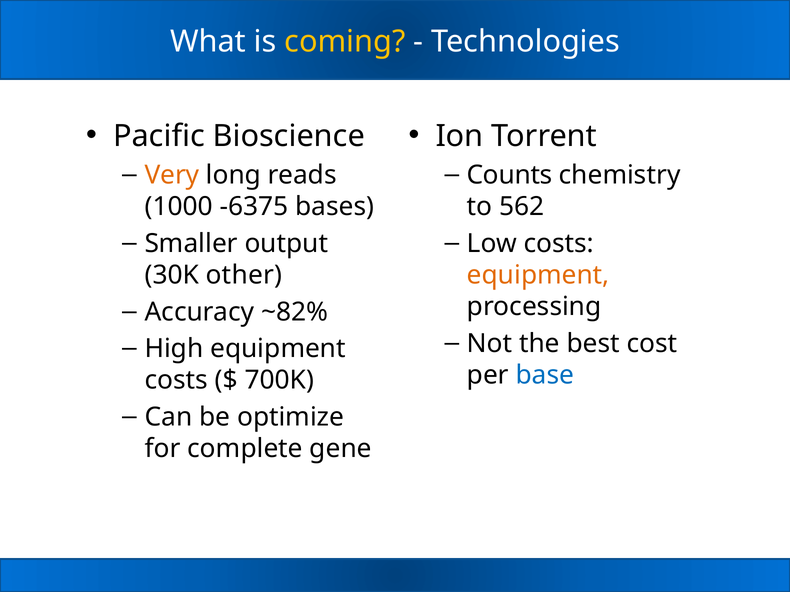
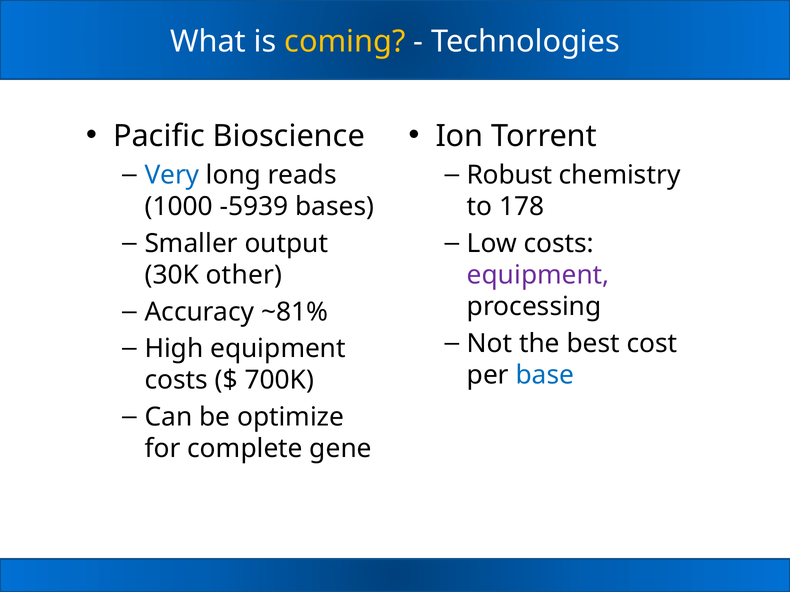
Very colour: orange -> blue (172, 175)
Counts: Counts -> Robust (510, 175)
-6375: -6375 -> -5939 (254, 207)
562: 562 -> 178 (522, 207)
equipment colour: orange -> purple (538, 275)
~82%: ~82% -> ~81% (295, 312)
